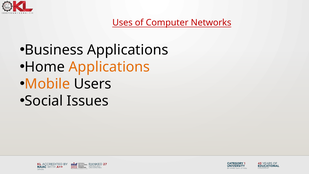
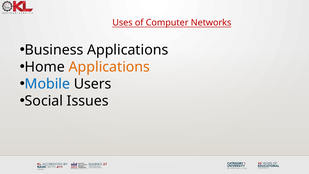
Mobile colour: orange -> blue (47, 84)
